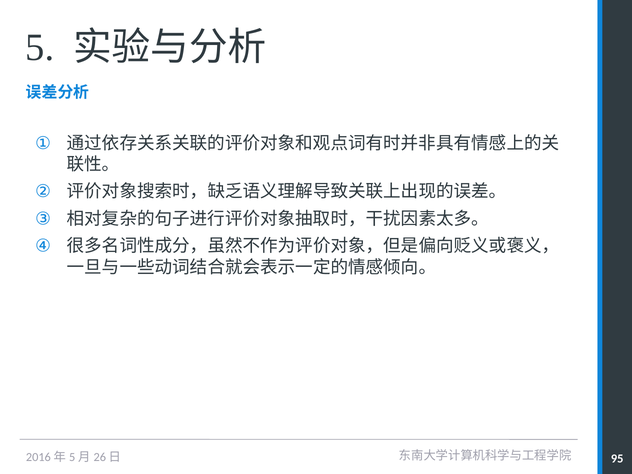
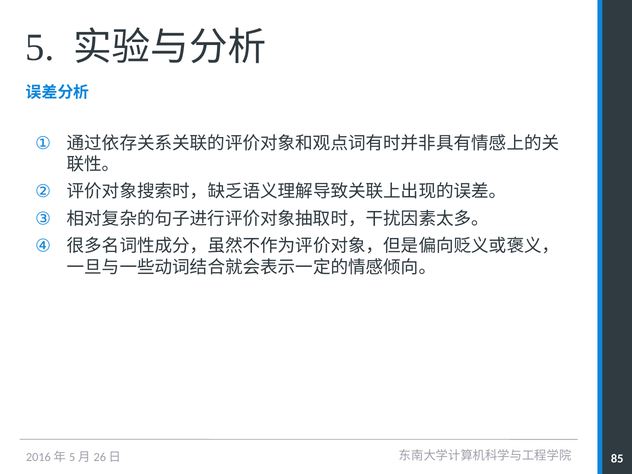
95: 95 -> 85 (617, 458)
